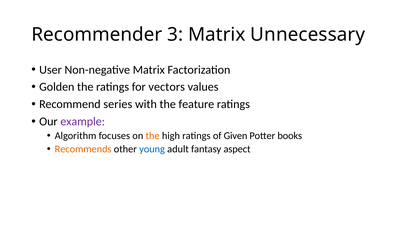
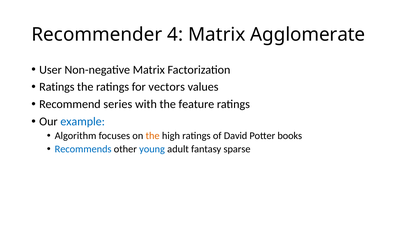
3: 3 -> 4 (175, 35)
Unnecessary: Unnecessary -> Agglomerate (308, 35)
Golden: Golden -> Ratings (57, 87)
example colour: purple -> blue (83, 122)
Given: Given -> David (236, 136)
Recommends colour: orange -> blue (83, 149)
aspect: aspect -> sparse (237, 149)
